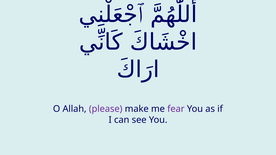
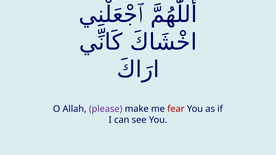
fear colour: purple -> red (176, 109)
